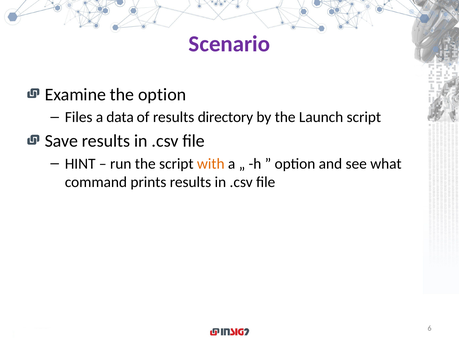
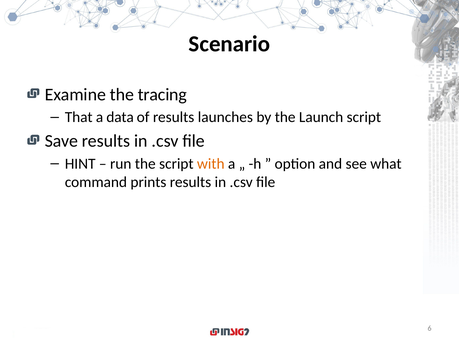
Scenario colour: purple -> black (229, 44)
the option: option -> tracing (162, 95)
Files: Files -> That (79, 117)
directory: directory -> launches (225, 117)
